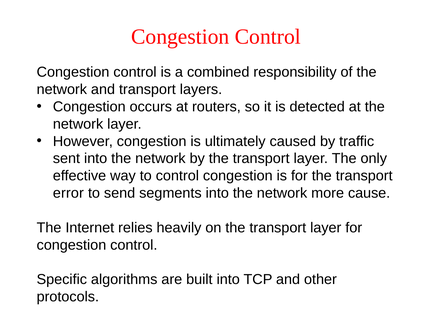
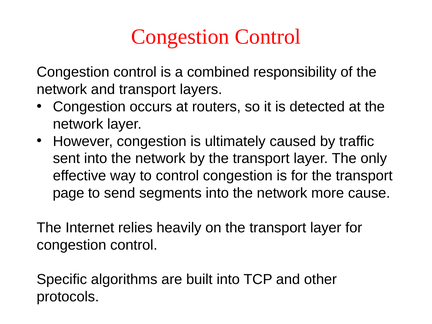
error: error -> page (68, 193)
